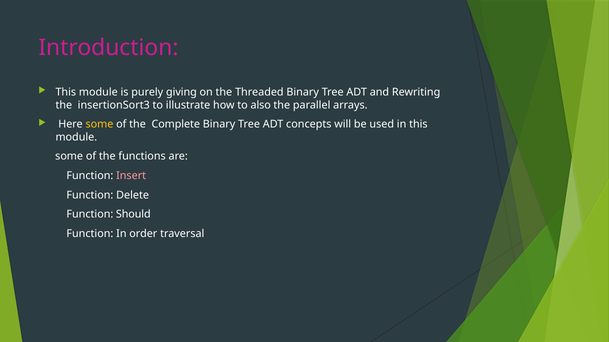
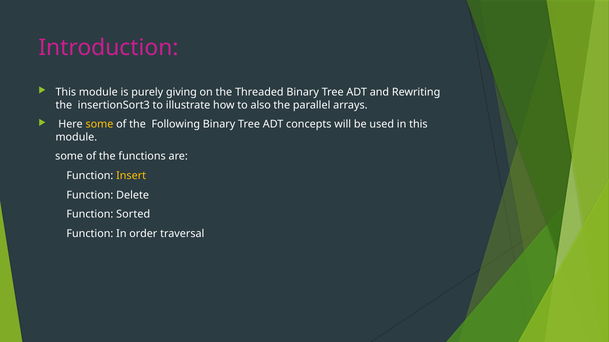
Complete: Complete -> Following (176, 124)
Insert colour: pink -> yellow (131, 176)
Should: Should -> Sorted (133, 215)
